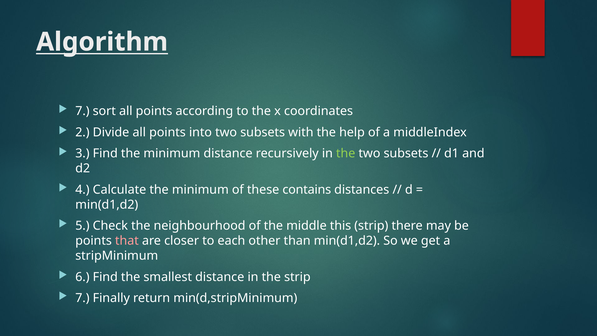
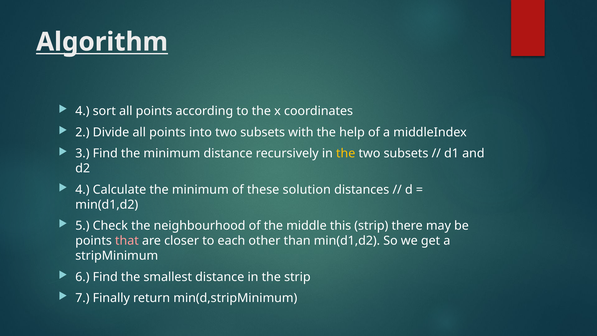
7: 7 -> 4 (82, 111)
the colour: light green -> yellow (346, 153)
contains: contains -> solution (307, 190)
